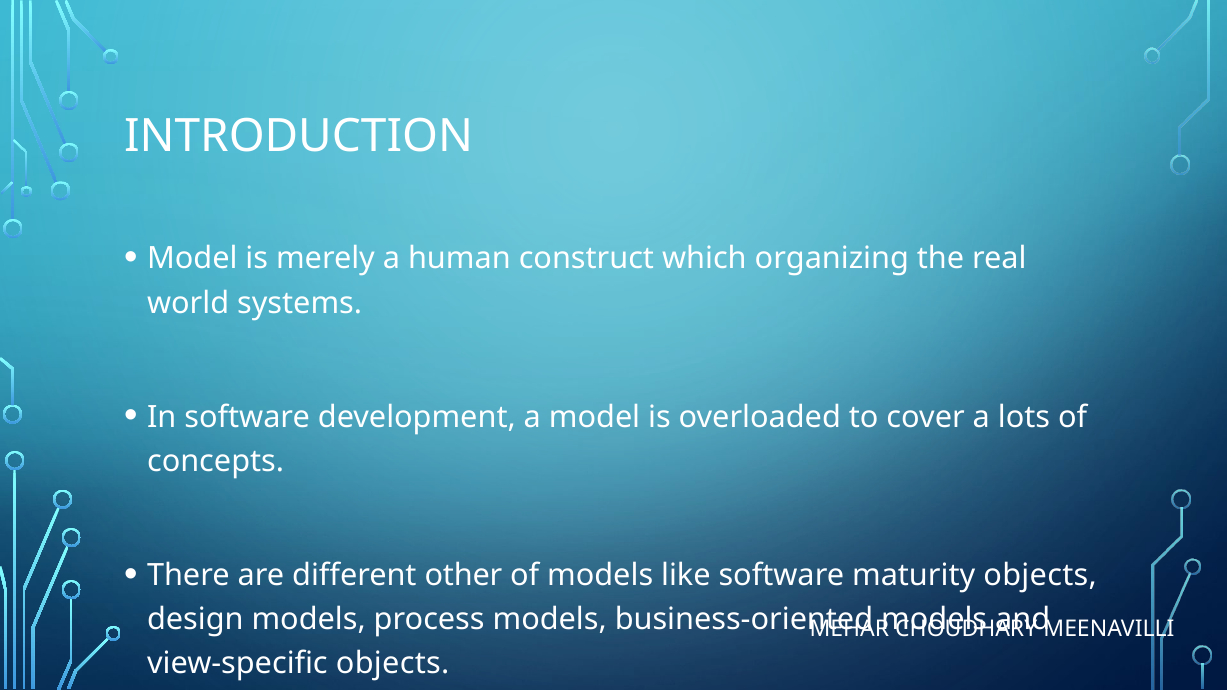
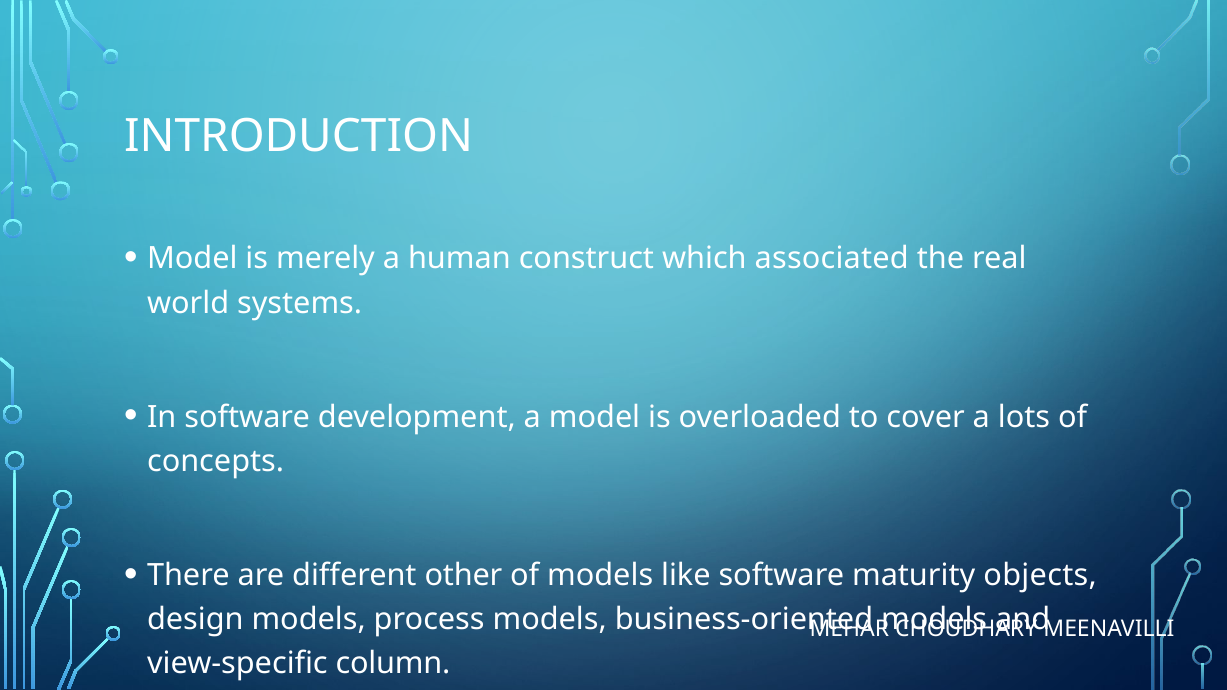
organizing: organizing -> associated (832, 259)
view-specific objects: objects -> column (393, 663)
